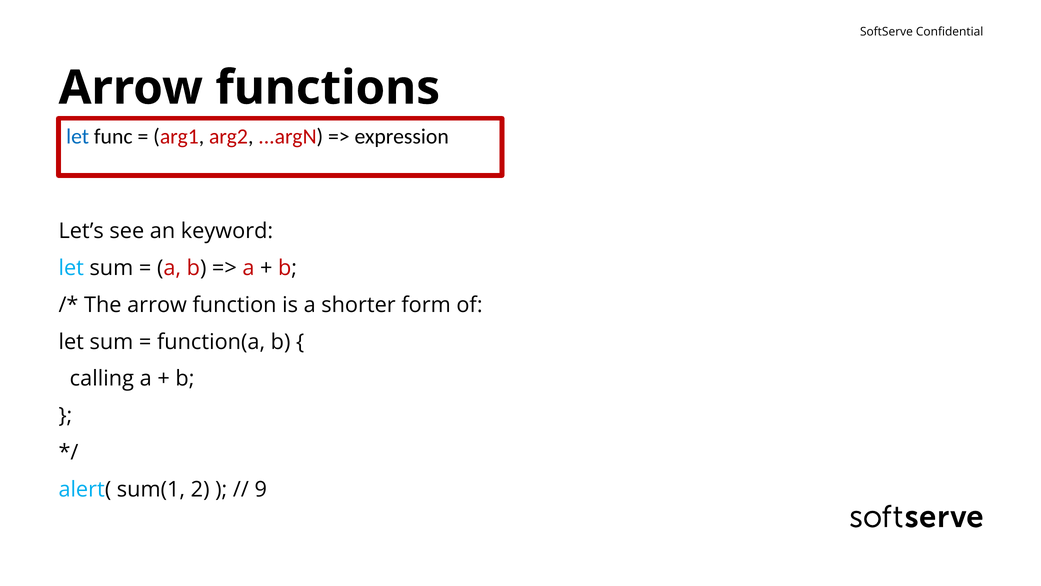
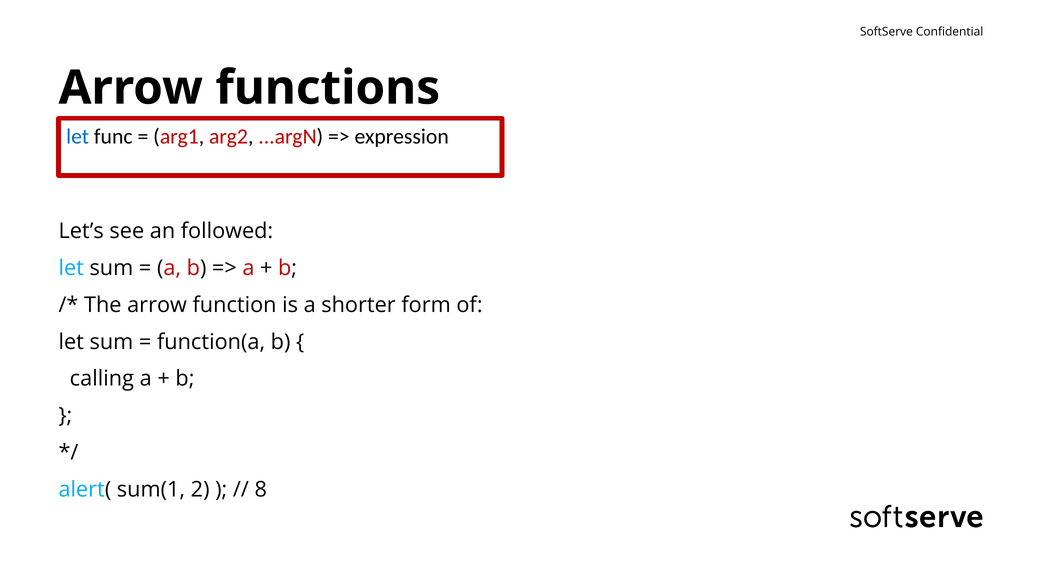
keyword: keyword -> followed (227, 231)
9: 9 -> 8 (261, 489)
